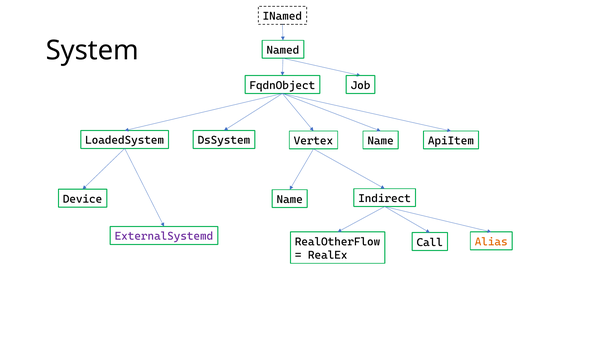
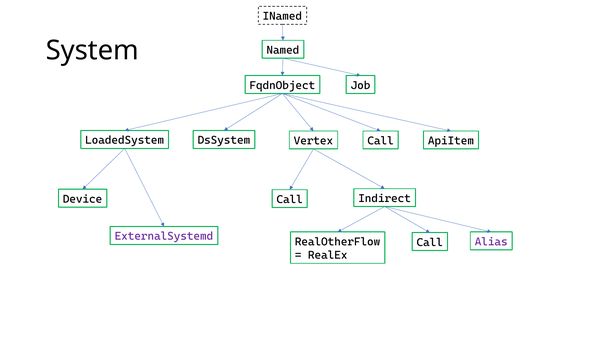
Name: Name -> Call (381, 141)
Name: Name -> Call (290, 199)
Alias colour: orange -> purple (491, 242)
